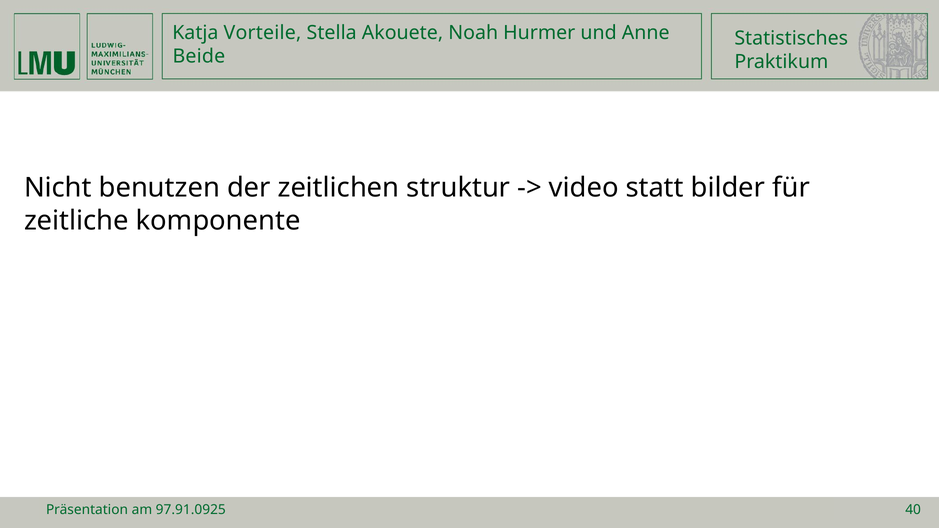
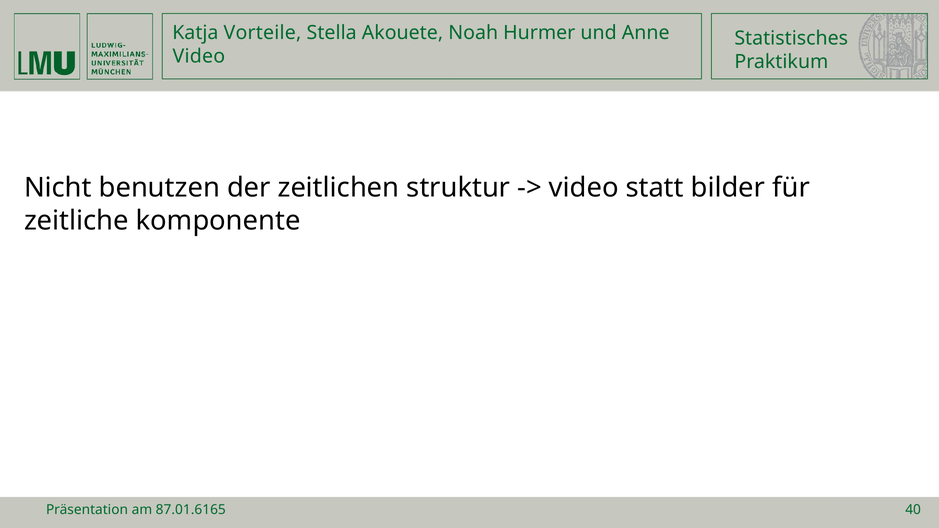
Beide: Beide -> Video (199, 57)
97.91.0925: 97.91.0925 -> 87.01.6165 (191, 510)
